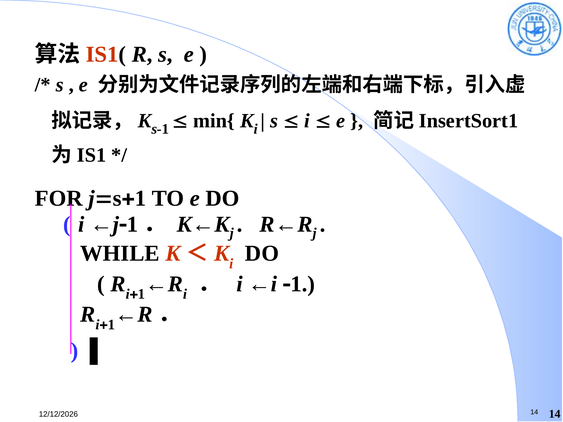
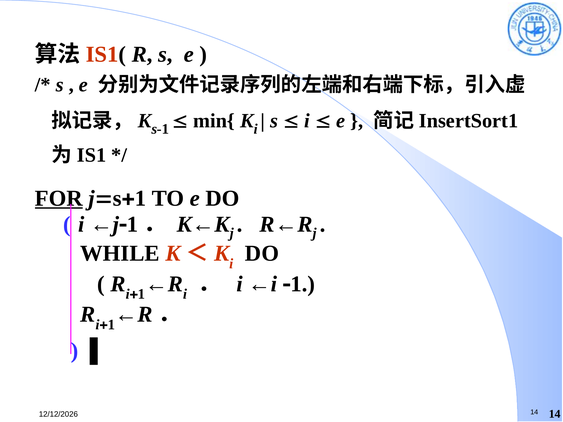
FOR underline: none -> present (59, 198)
